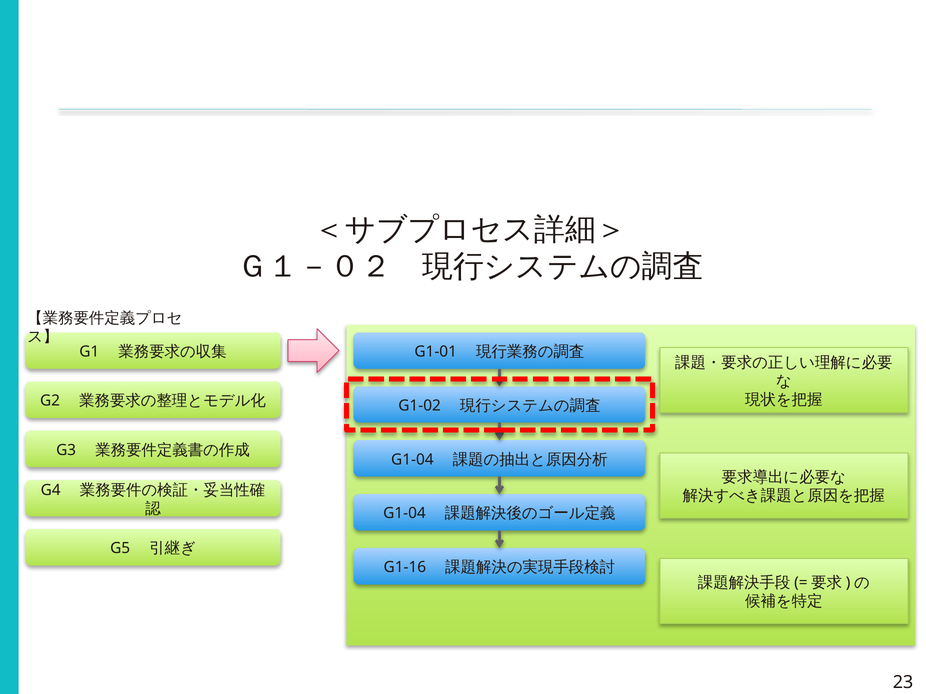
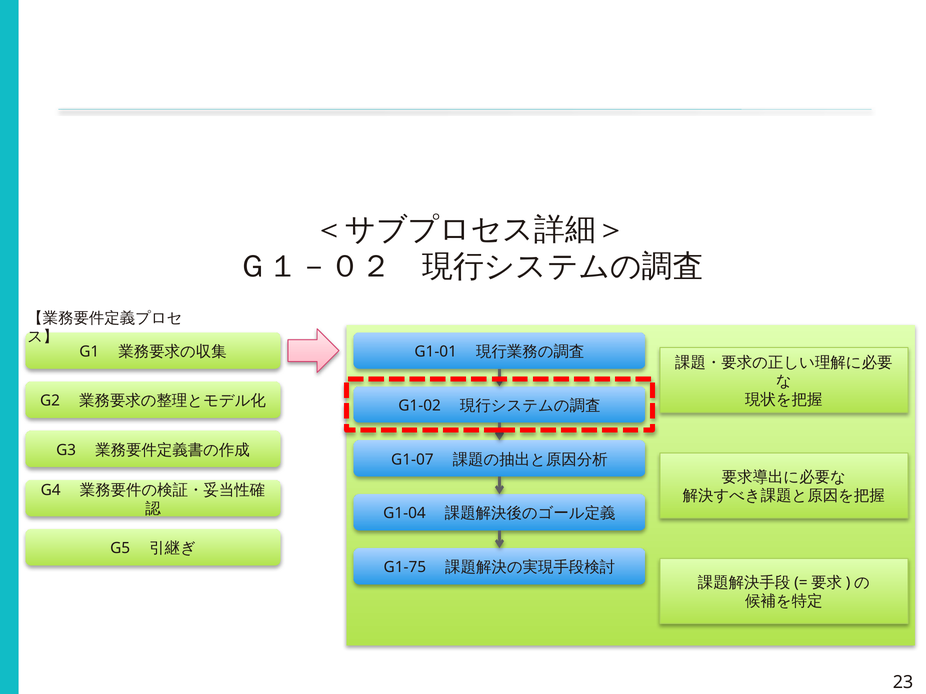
G1-04: G1-04 -> G1-07 (412, 460)
G1-16: G1-16 -> G1-75 (405, 568)
